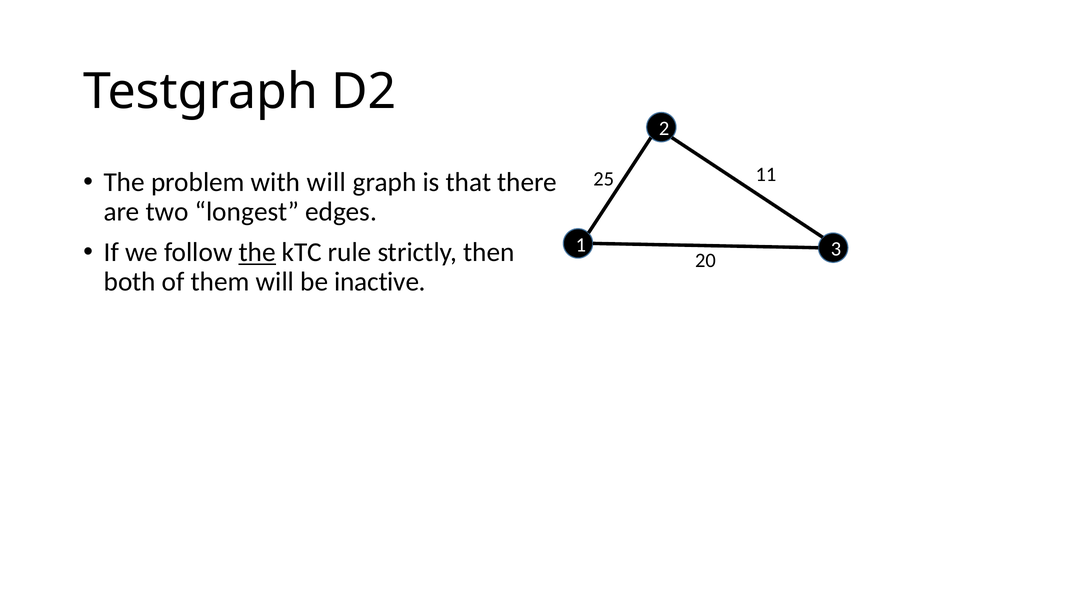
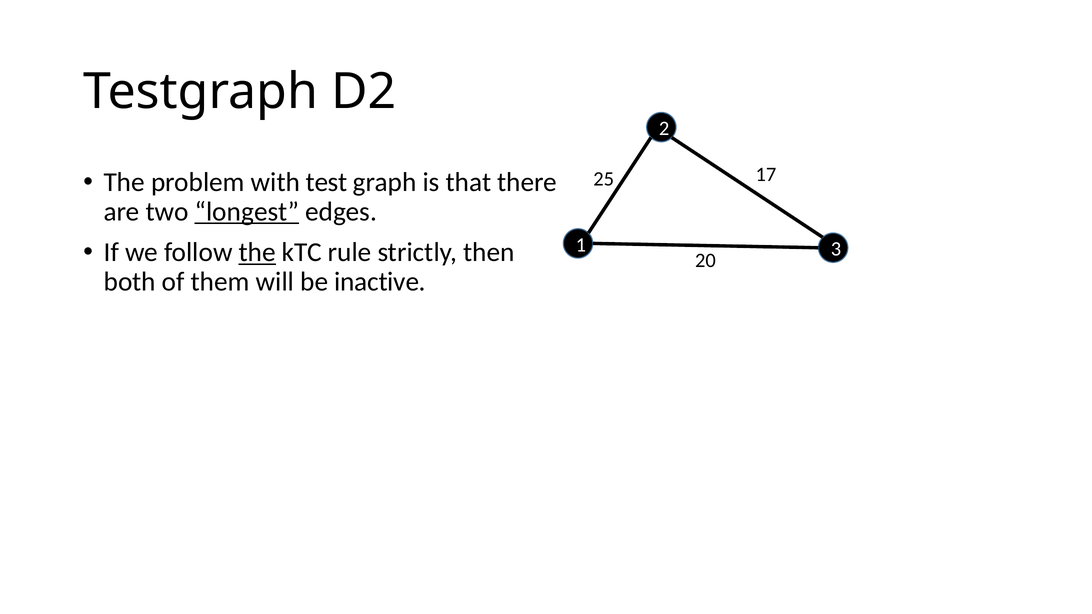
with will: will -> test (327, 182)
11: 11 -> 17 (766, 175)
longest underline: none -> present (247, 212)
